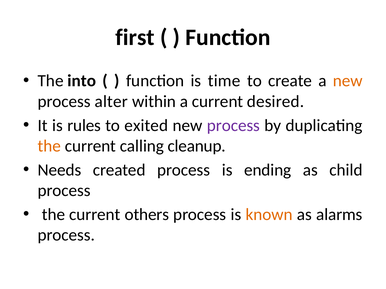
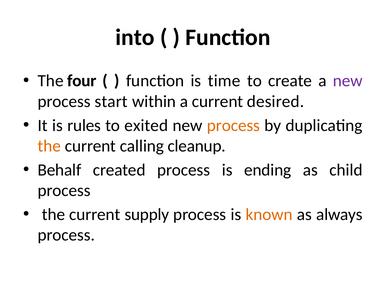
first: first -> into (135, 37)
into: into -> four (82, 81)
new colour: orange -> purple (348, 81)
alter: alter -> start (111, 102)
process colour: purple -> orange (233, 126)
Needs: Needs -> Behalf (59, 170)
others: others -> supply (147, 215)
alarms: alarms -> always (339, 215)
